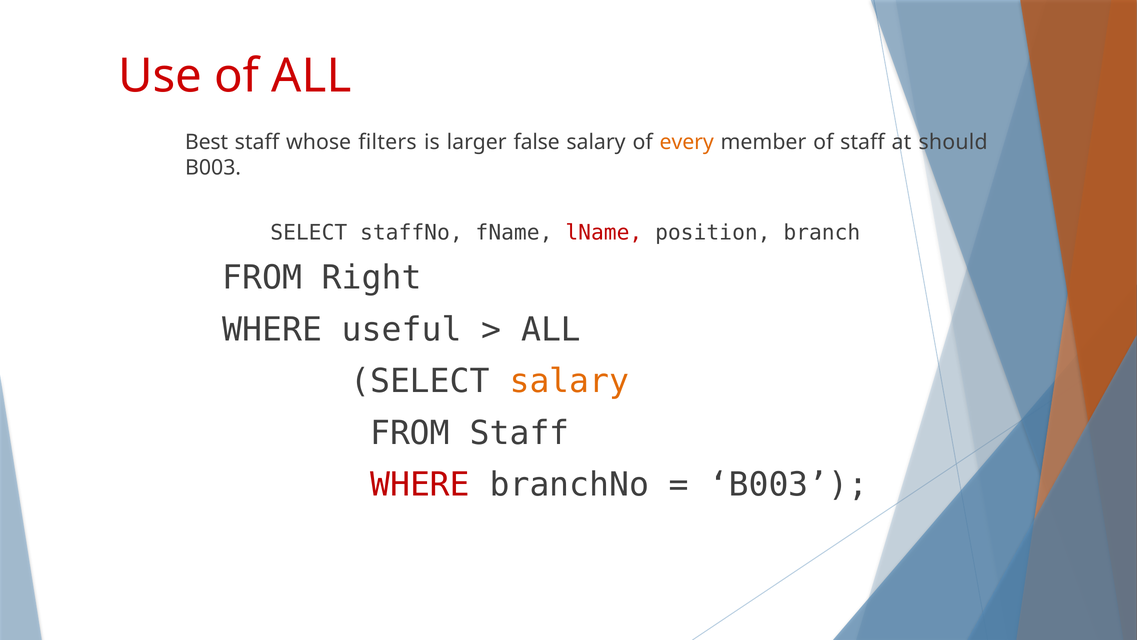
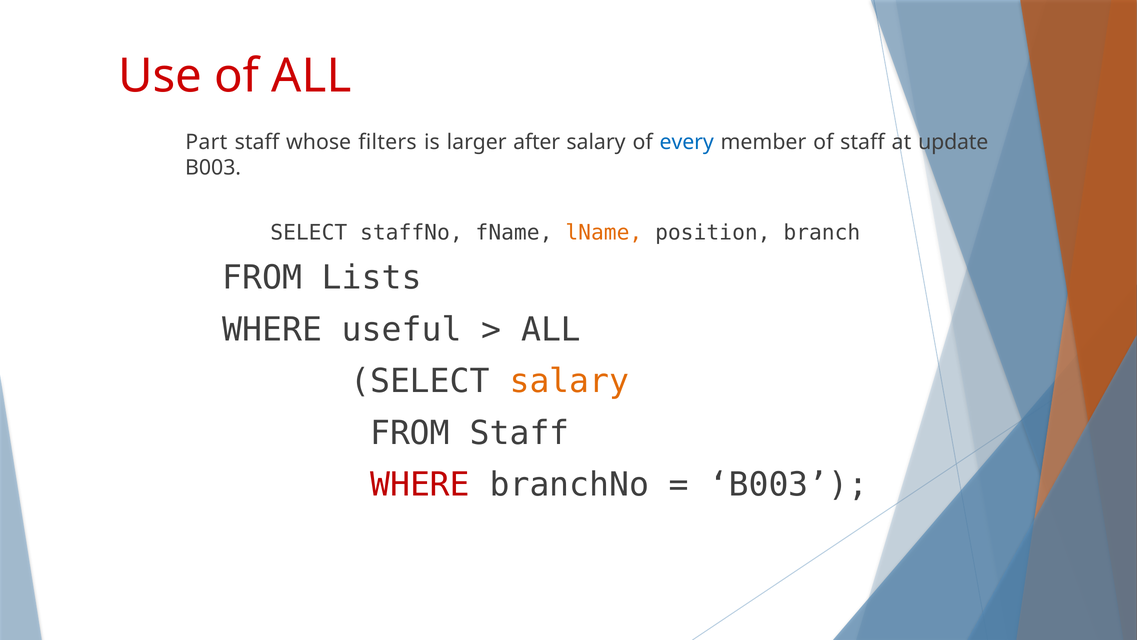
Best: Best -> Part (206, 142)
false: false -> after (537, 142)
every colour: orange -> blue (687, 142)
should: should -> update (953, 142)
lName colour: red -> orange (604, 232)
Right: Right -> Lists (372, 278)
